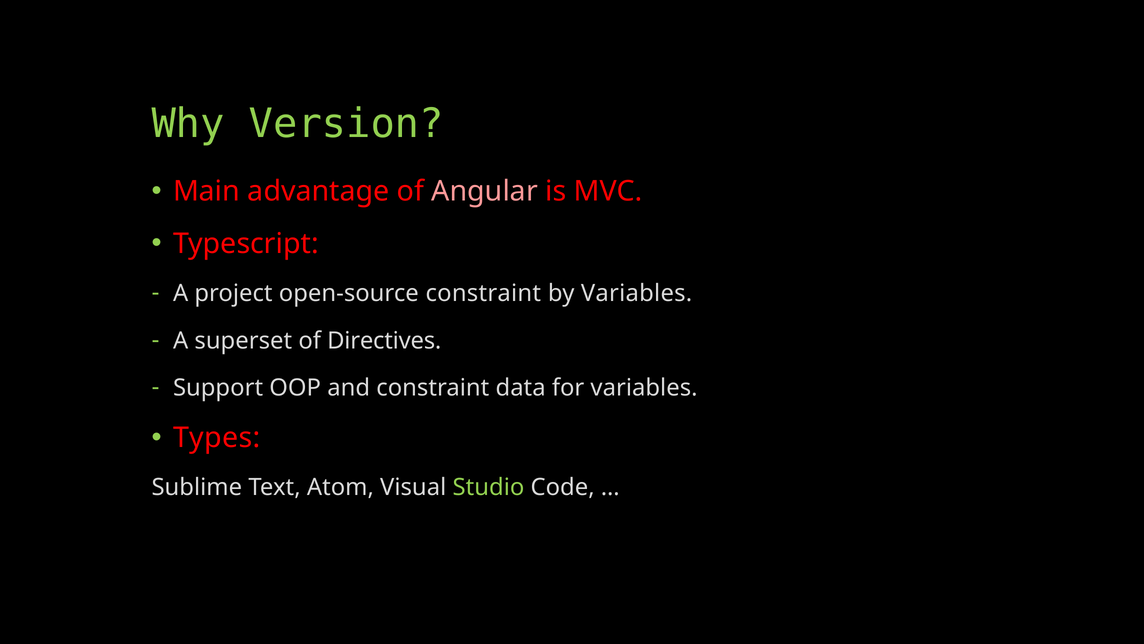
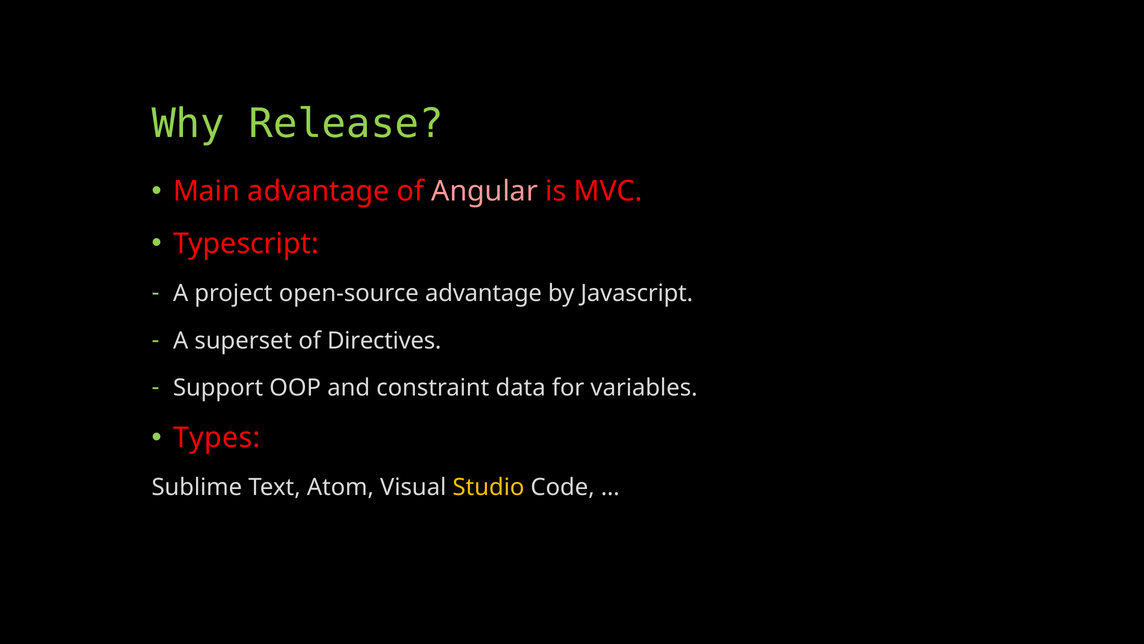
Version: Version -> Release (346, 124)
open-source constraint: constraint -> advantage (484, 293)
by Variables: Variables -> Javascript (637, 293)
Studio colour: light green -> yellow (488, 487)
